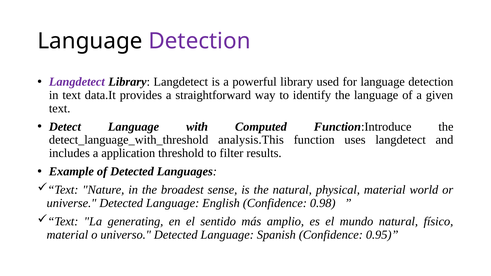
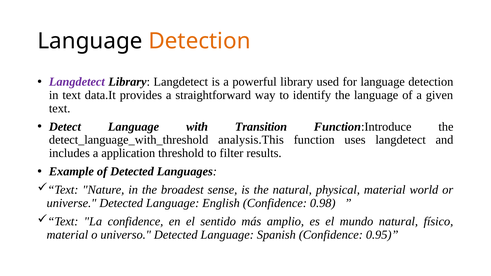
Detection colour: purple -> orange (200, 41)
Computed: Computed -> Transition (261, 127)
La generating: generating -> confidence (135, 222)
